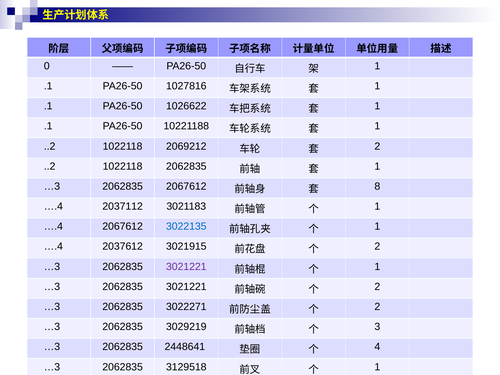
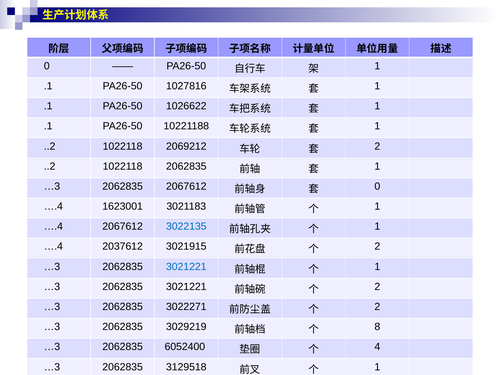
8: 8 -> 0 (377, 186)
2037112: 2037112 -> 1623001 (123, 206)
3021221 colour: purple -> blue (186, 267)
3: 3 -> 8 (377, 327)
2448641: 2448641 -> 6052400 (185, 347)
